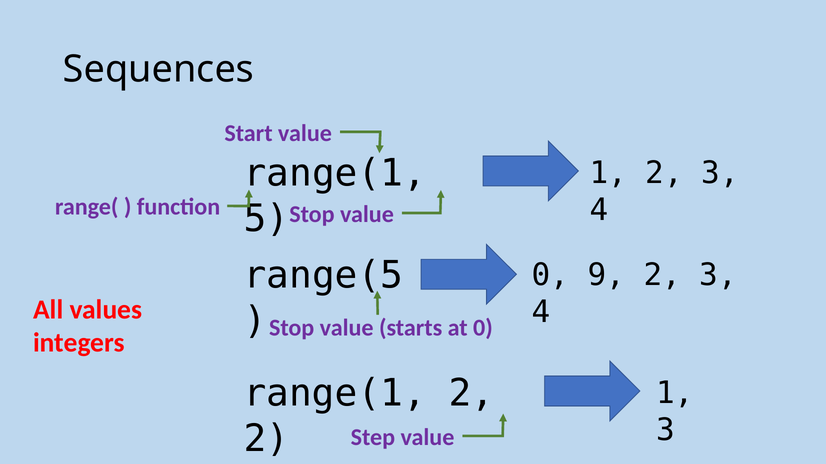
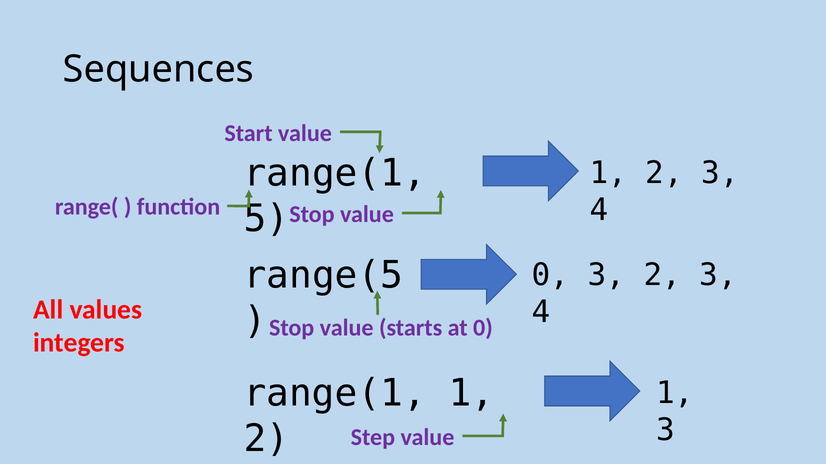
0 9: 9 -> 3 (606, 275)
range(1 2: 2 -> 1 (471, 394)
